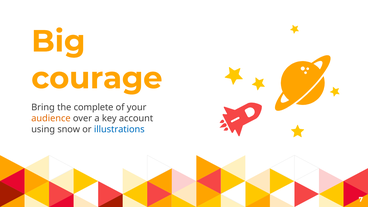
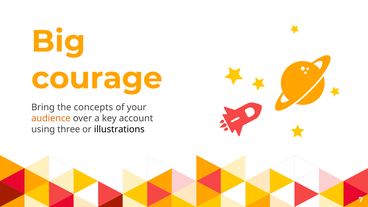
complete: complete -> concepts (93, 107)
snow: snow -> three (69, 129)
illustrations colour: blue -> black (119, 129)
